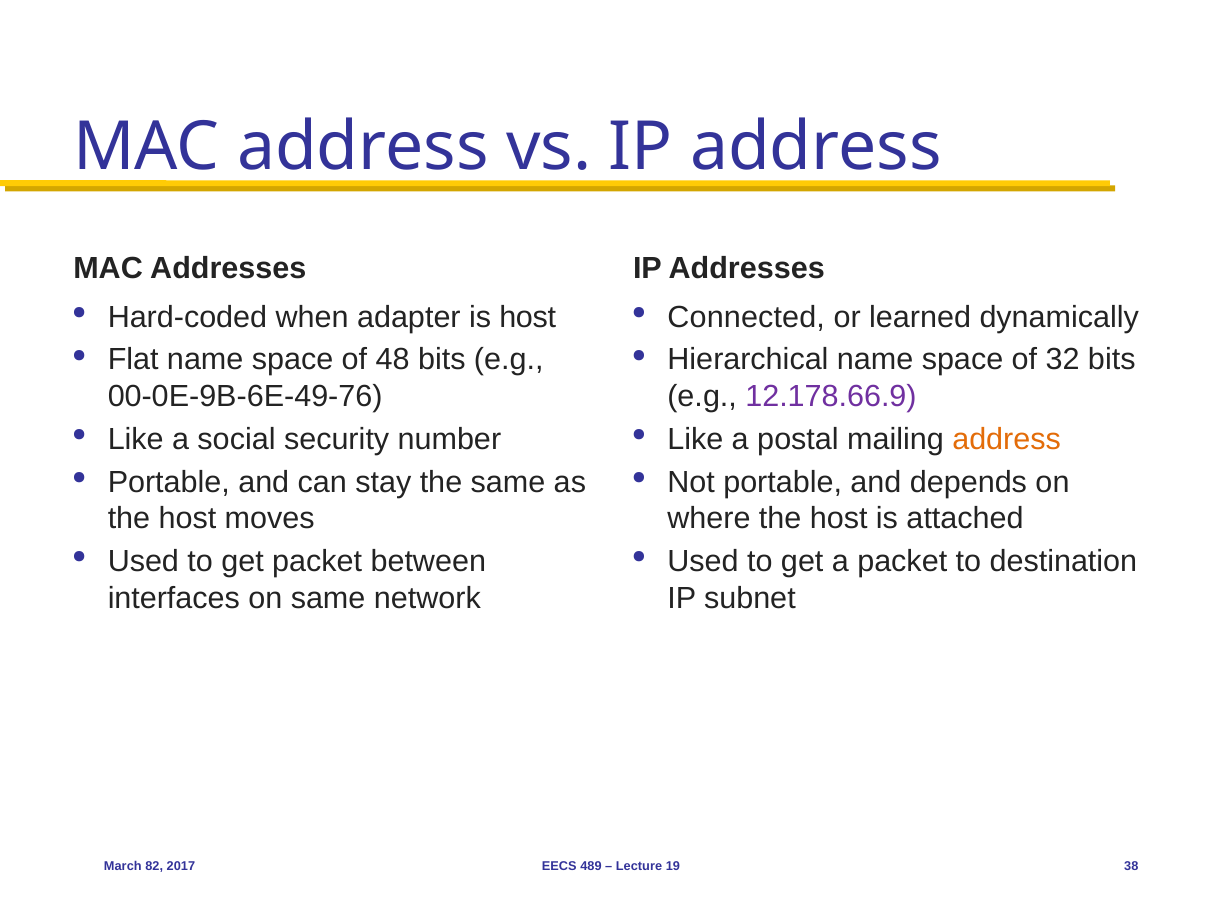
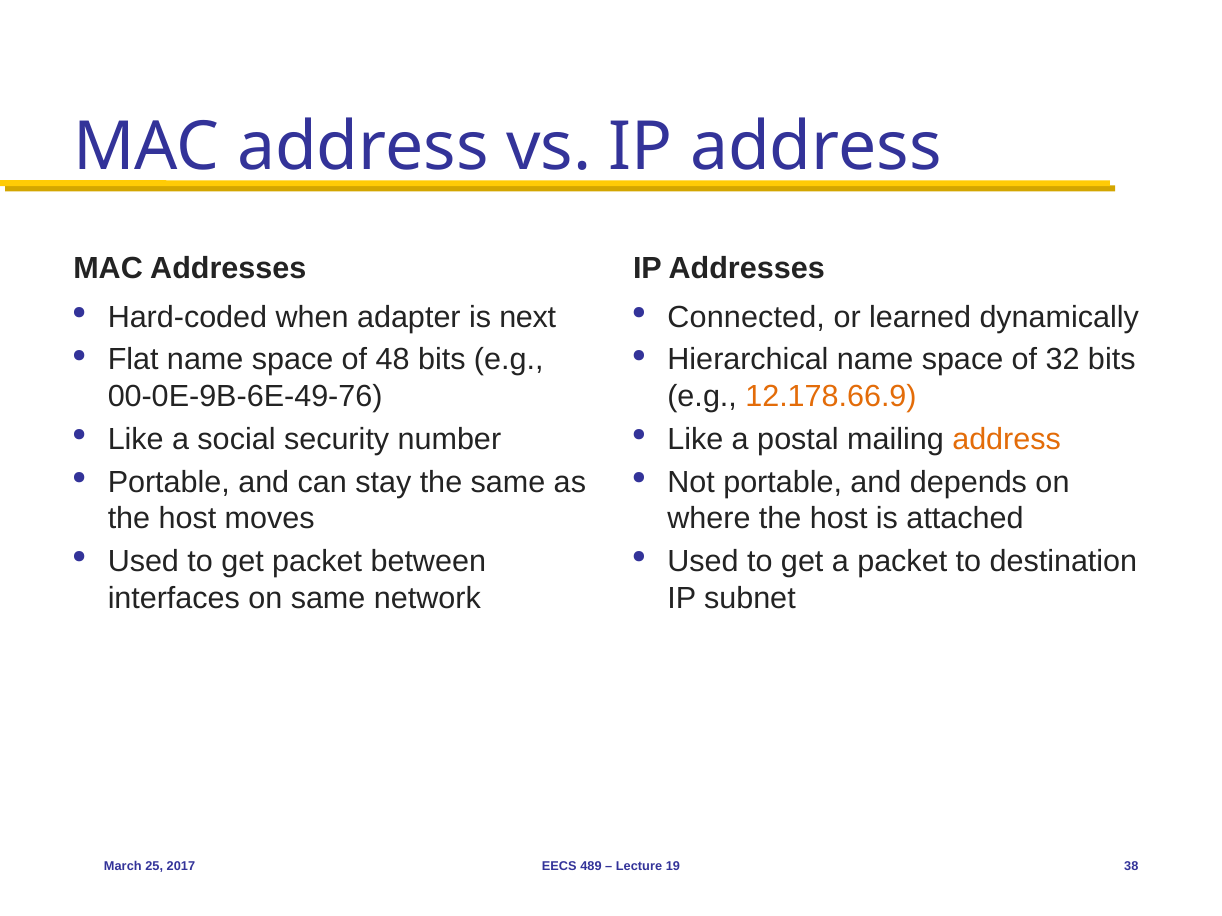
is host: host -> next (528, 317)
12.178.66.9 colour: purple -> orange (831, 397)
82: 82 -> 25 (154, 866)
